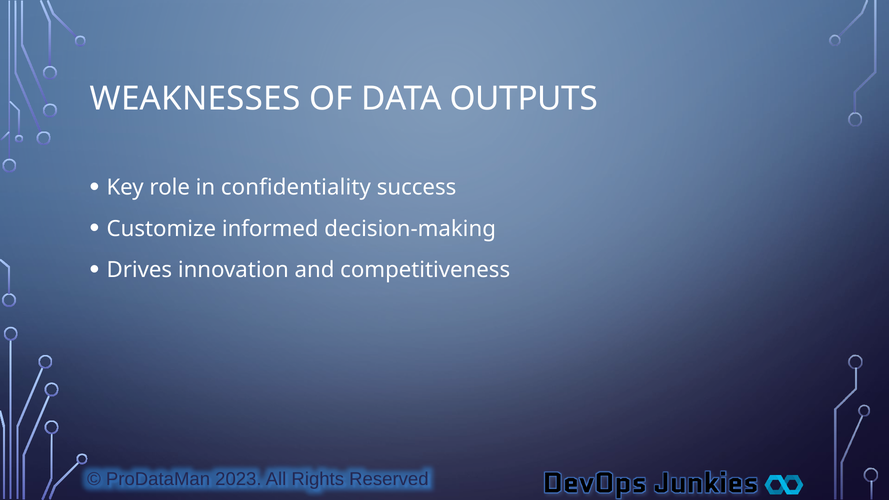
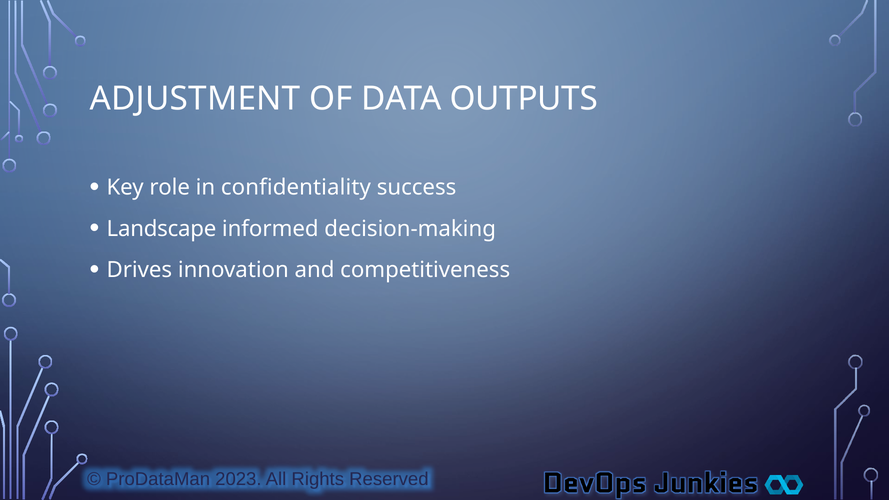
WEAKNESSES: WEAKNESSES -> ADJUSTMENT (195, 99)
Customize: Customize -> Landscape (161, 229)
